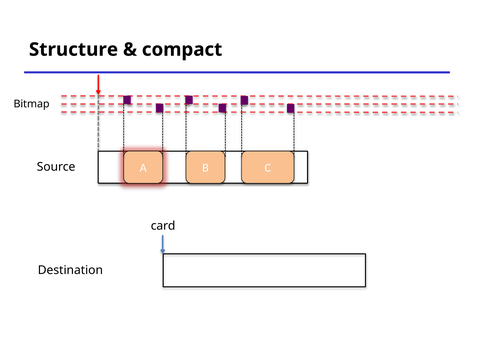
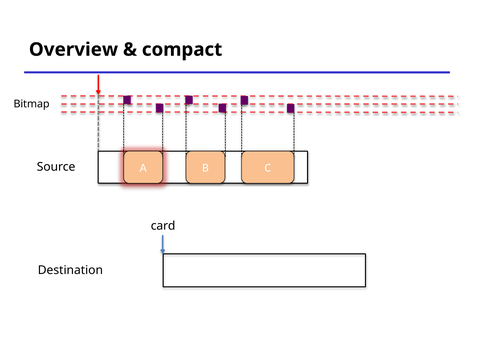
Structure: Structure -> Overview (73, 49)
